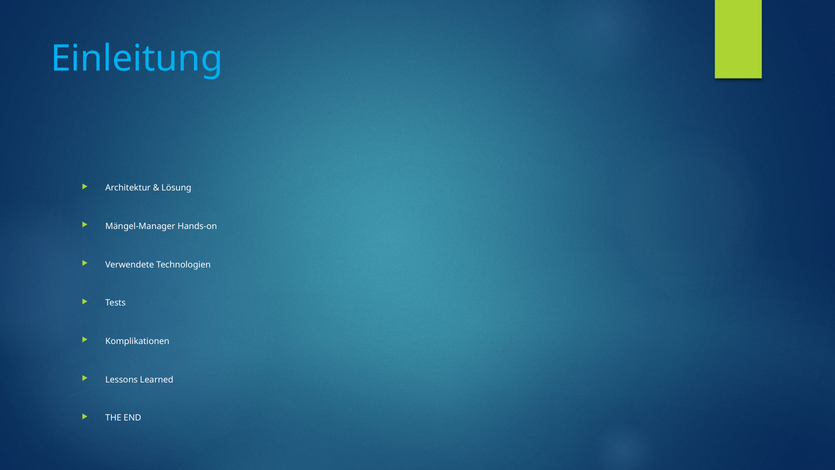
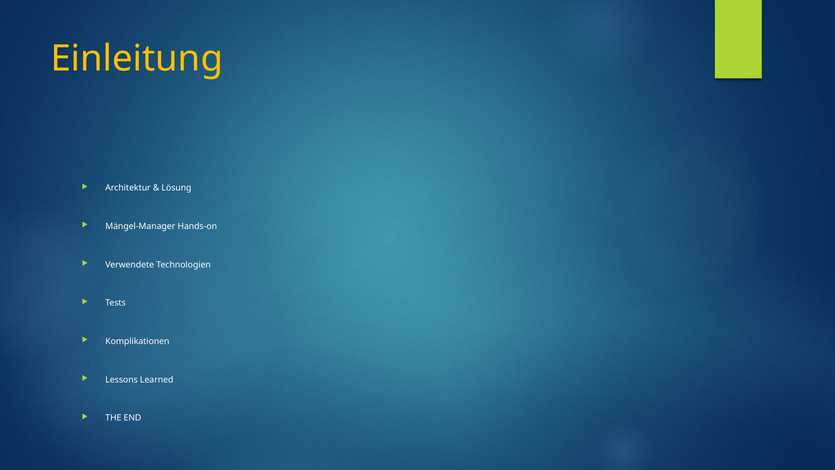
Einleitung colour: light blue -> yellow (137, 59)
